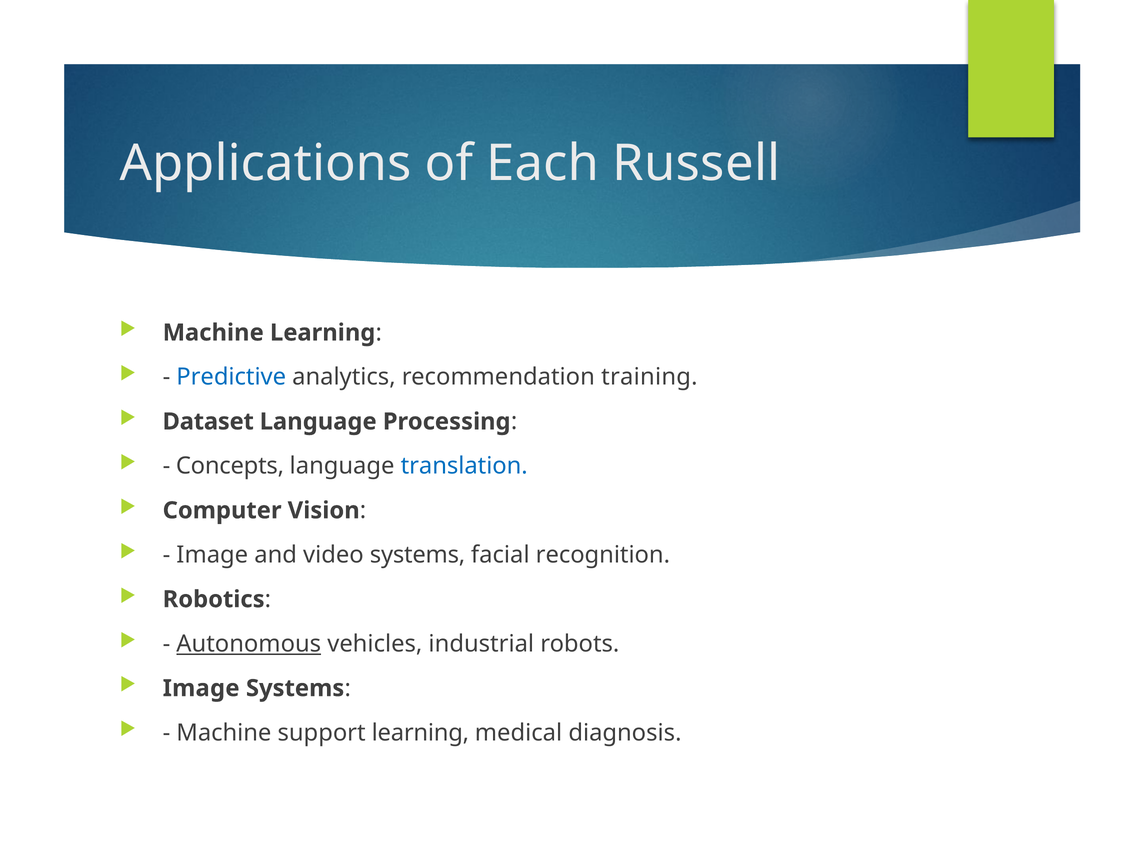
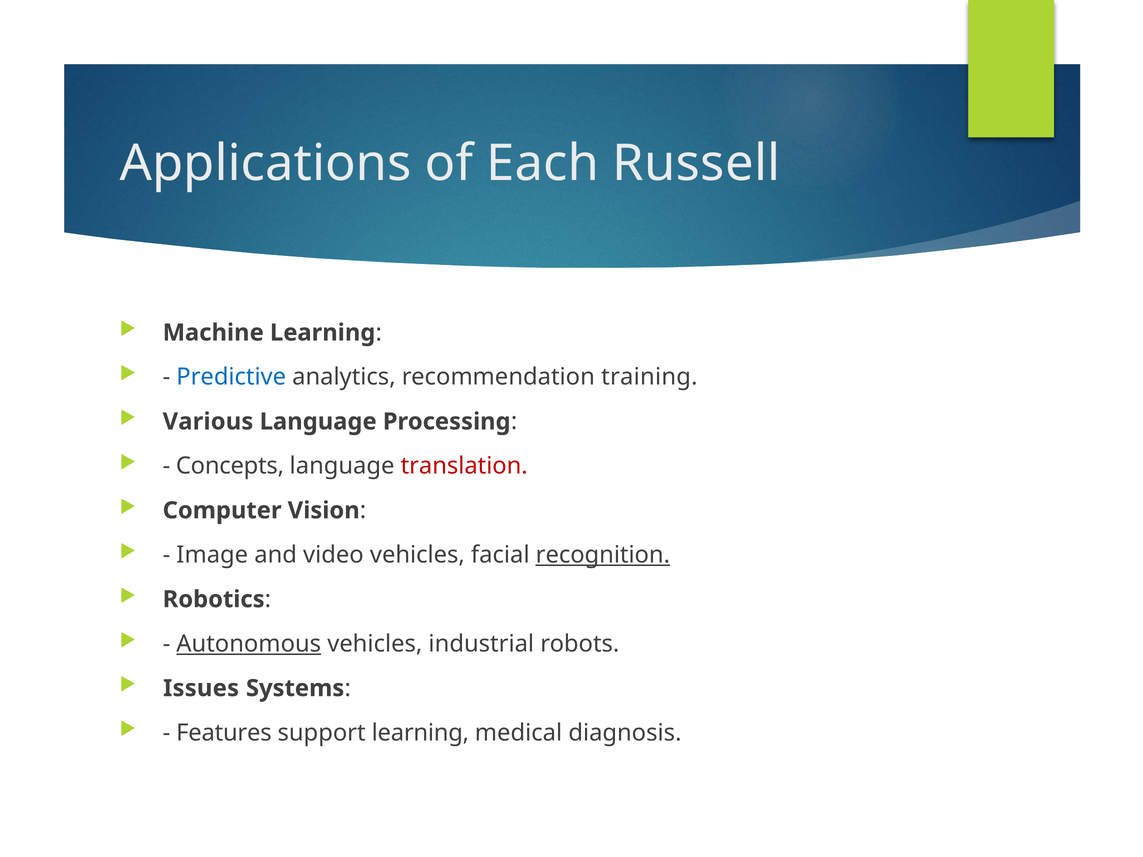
Dataset: Dataset -> Various (208, 422)
translation colour: blue -> red (464, 466)
video systems: systems -> vehicles (417, 555)
recognition underline: none -> present (603, 555)
Image: Image -> Issues (201, 688)
Machine: Machine -> Features (224, 733)
